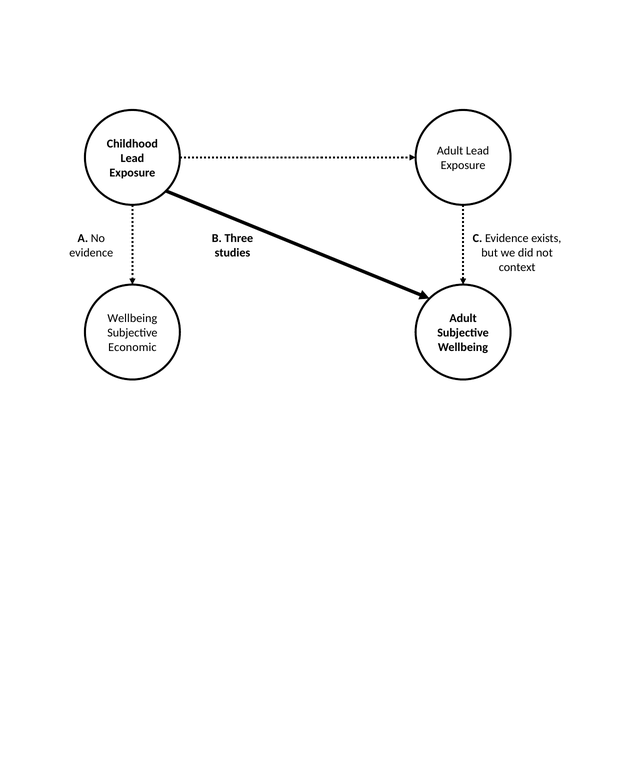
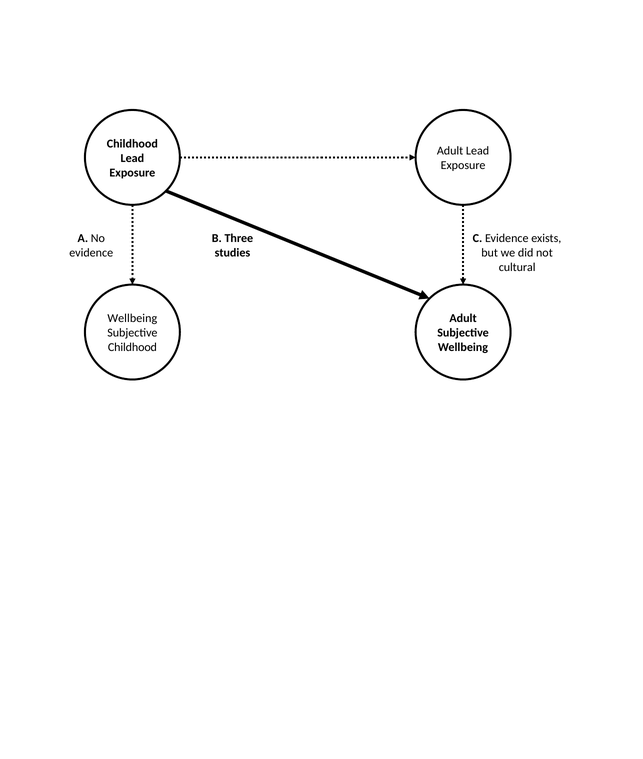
context: context -> cultural (517, 267)
Economic: Economic -> Childhood (132, 348)
